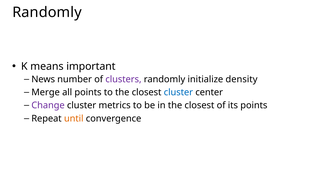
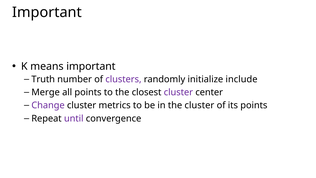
Randomly: Randomly -> Important (47, 12)
News: News -> Truth (43, 79)
density: density -> include (242, 79)
cluster colour: blue -> purple (178, 92)
in the closest: closest -> cluster (199, 105)
until colour: orange -> purple (74, 118)
